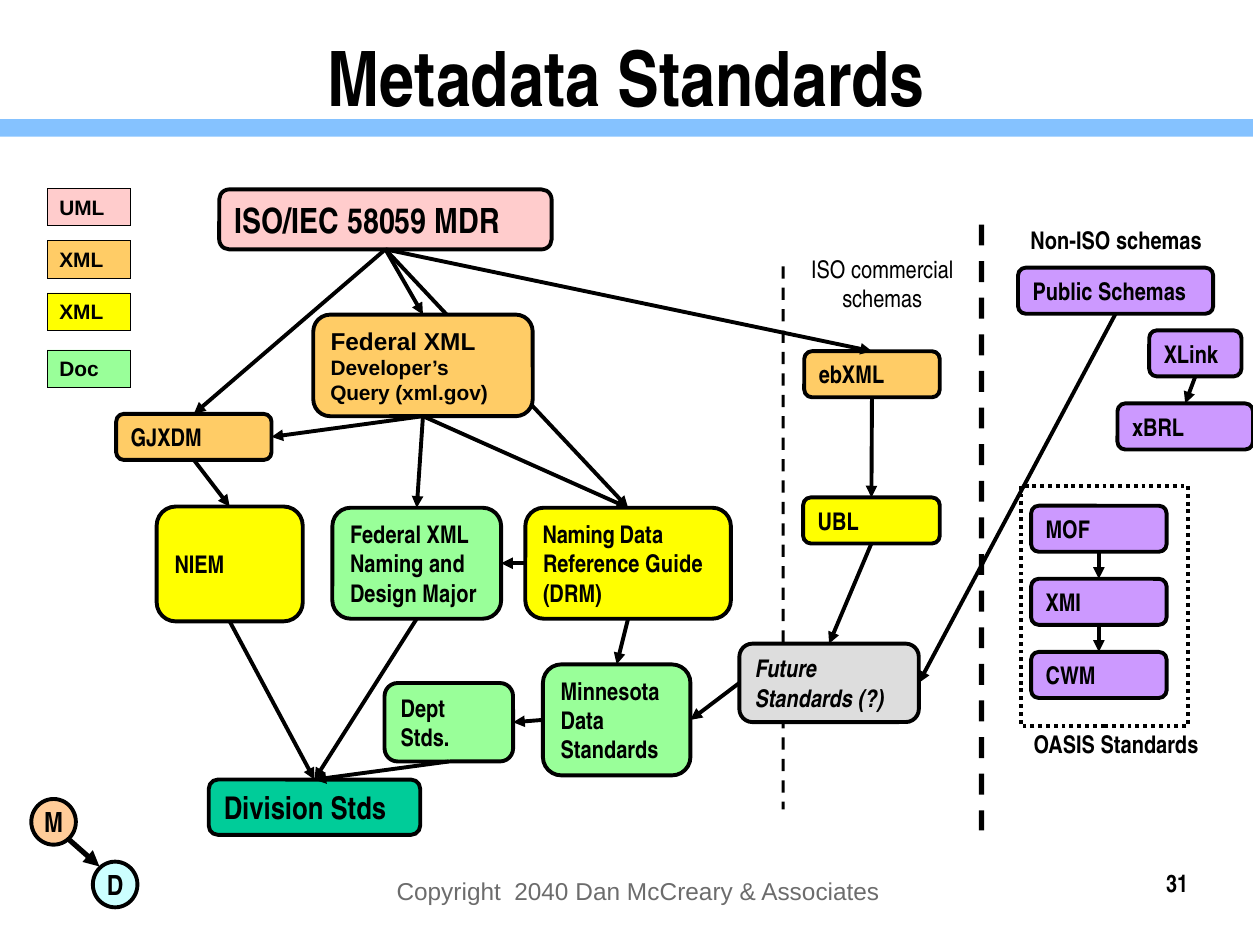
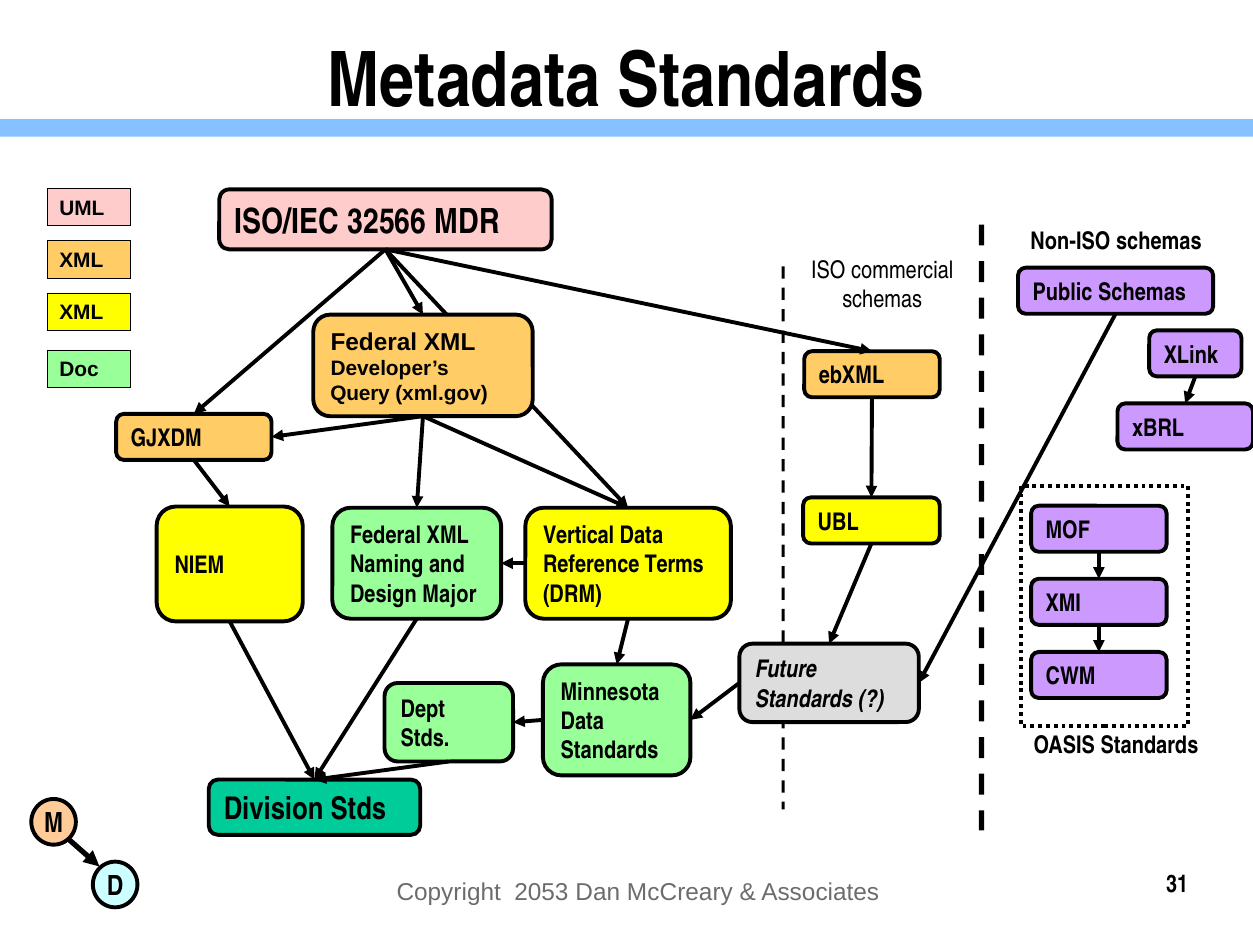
58059: 58059 -> 32566 (387, 222)
Naming: Naming -> Vertical (579, 535)
Guide: Guide -> Terms (674, 565)
2040: 2040 -> 2053 (541, 892)
